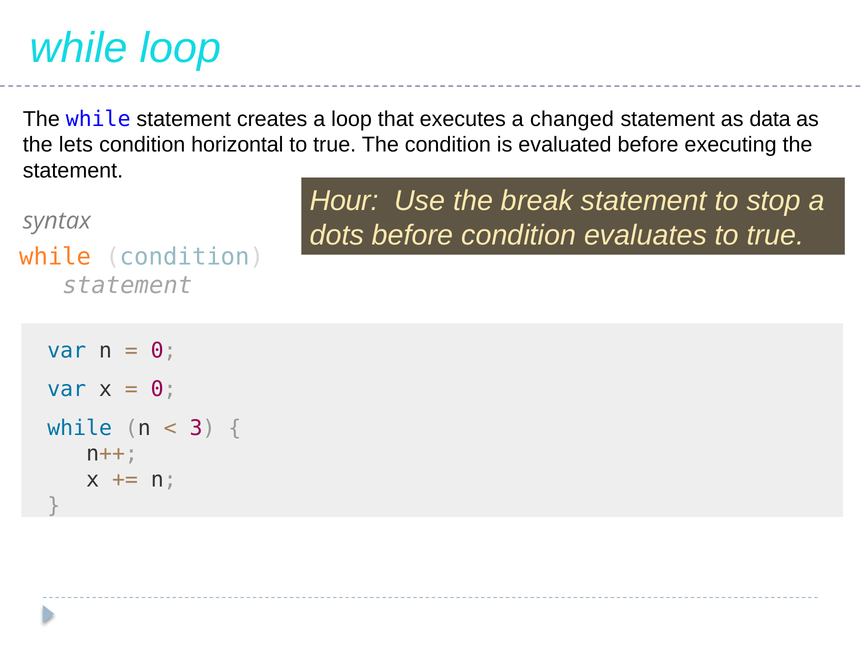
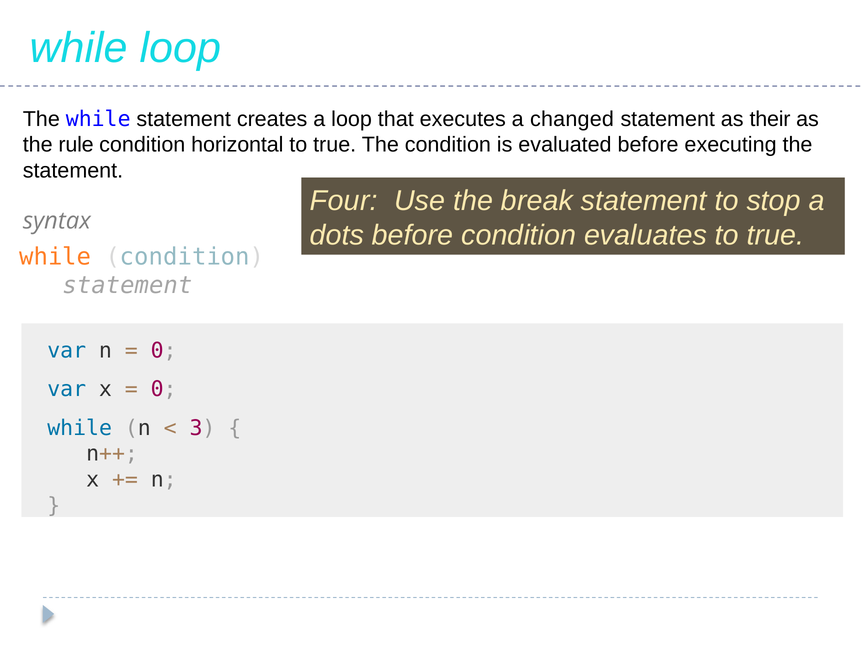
data: data -> their (770, 119)
lets: lets -> rule (76, 145)
Hour: Hour -> Four (344, 201)
